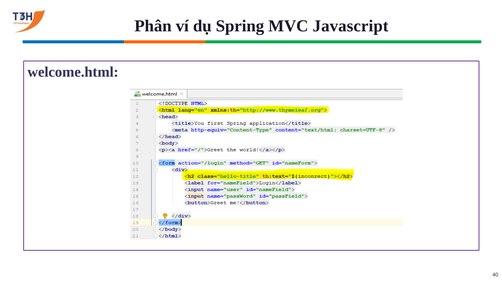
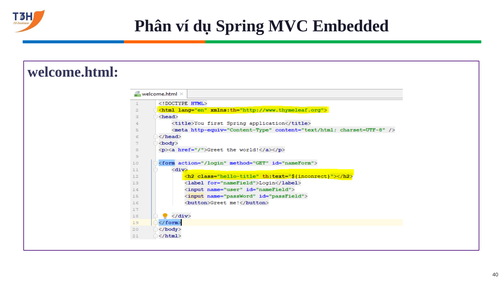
Javascript: Javascript -> Embedded (351, 26)
